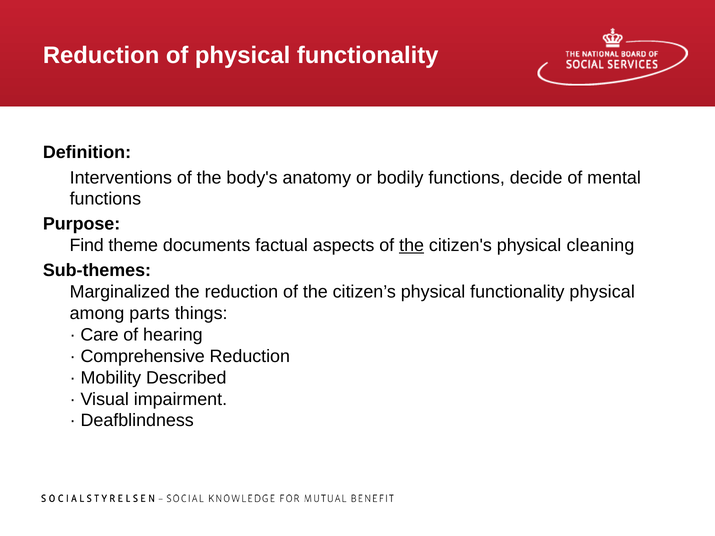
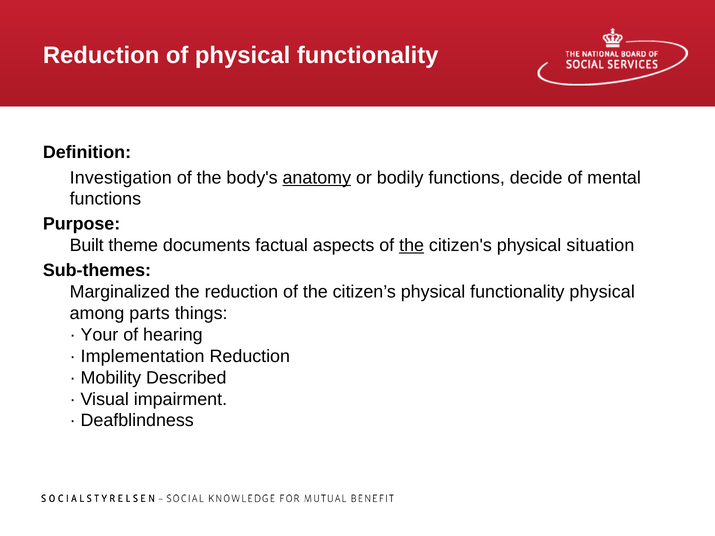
Interventions: Interventions -> Investigation (121, 178)
anatomy underline: none -> present (317, 178)
Find: Find -> Built (87, 246)
cleaning: cleaning -> situation (600, 246)
Care: Care -> Your (99, 335)
Comprehensive: Comprehensive -> Implementation (143, 356)
